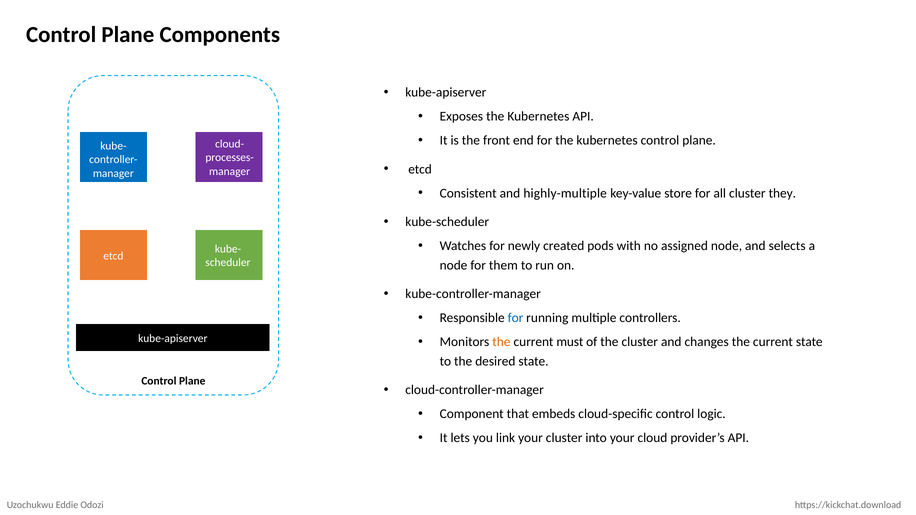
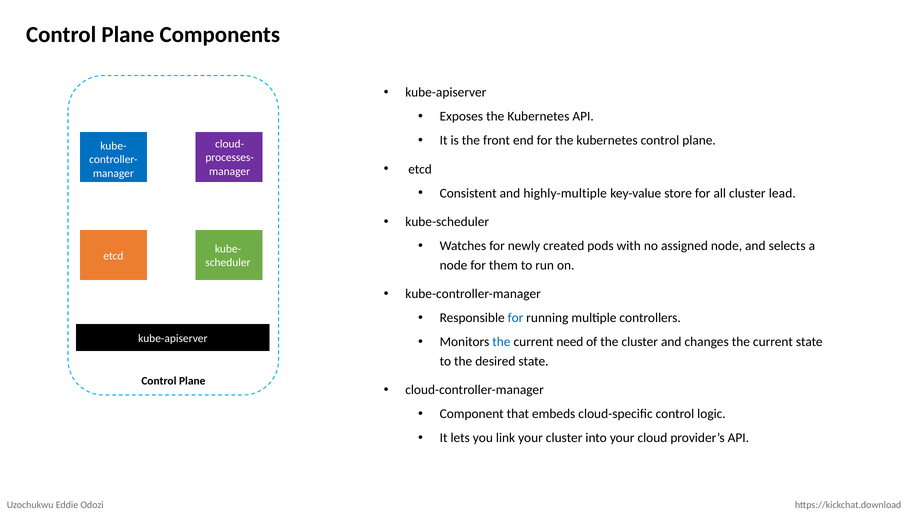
they: they -> lead (782, 193)
the colour: orange -> blue (501, 342)
must: must -> need (570, 342)
